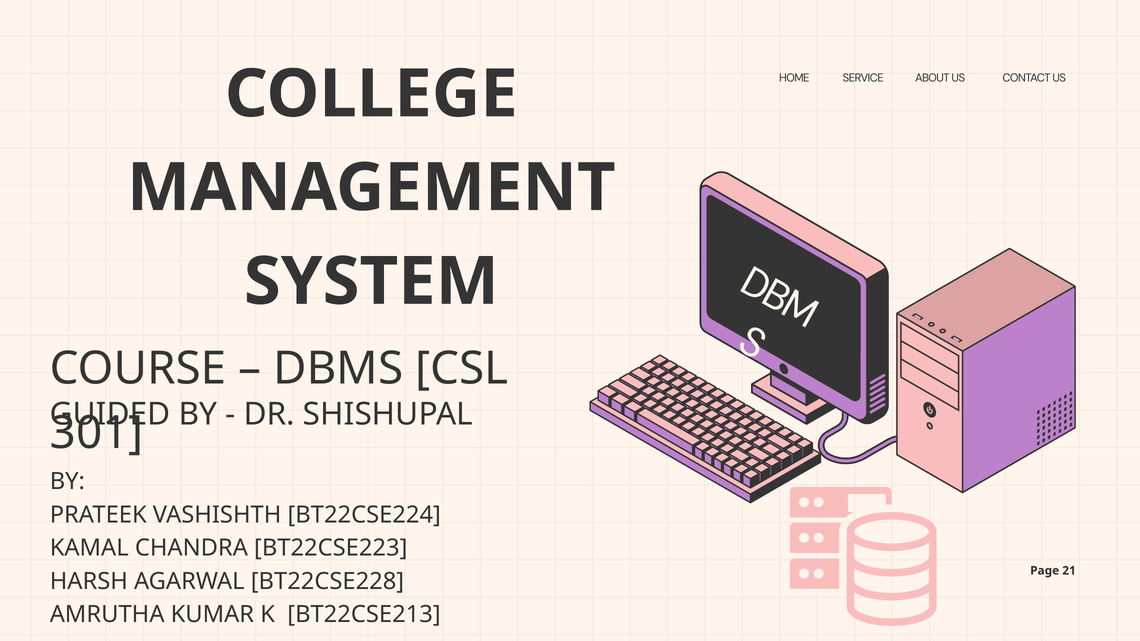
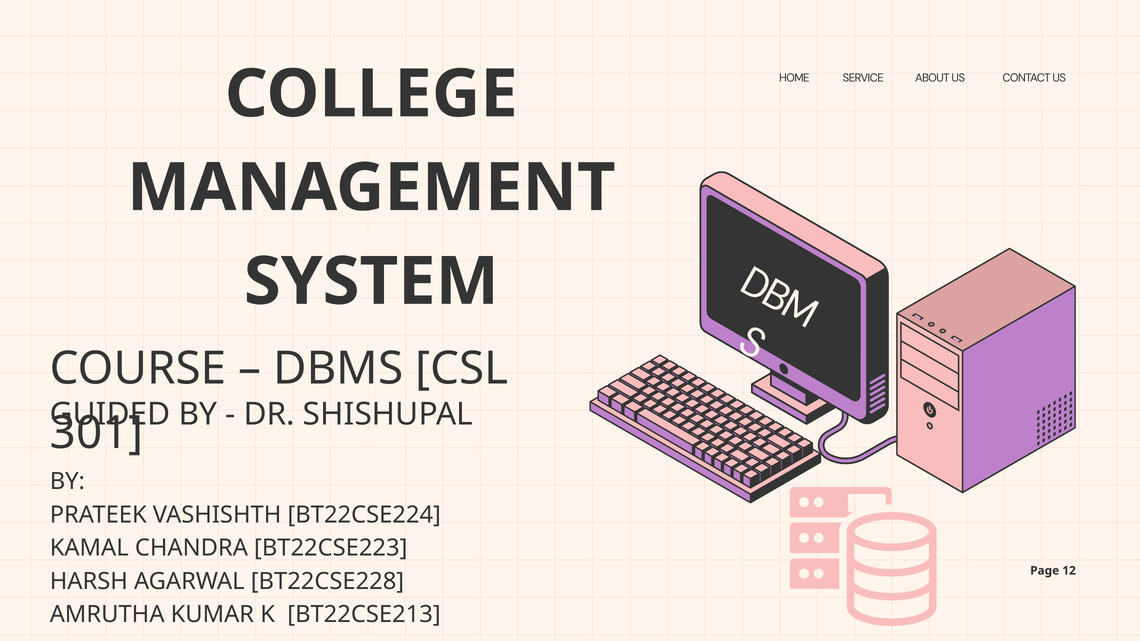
21: 21 -> 12 (1069, 571)
